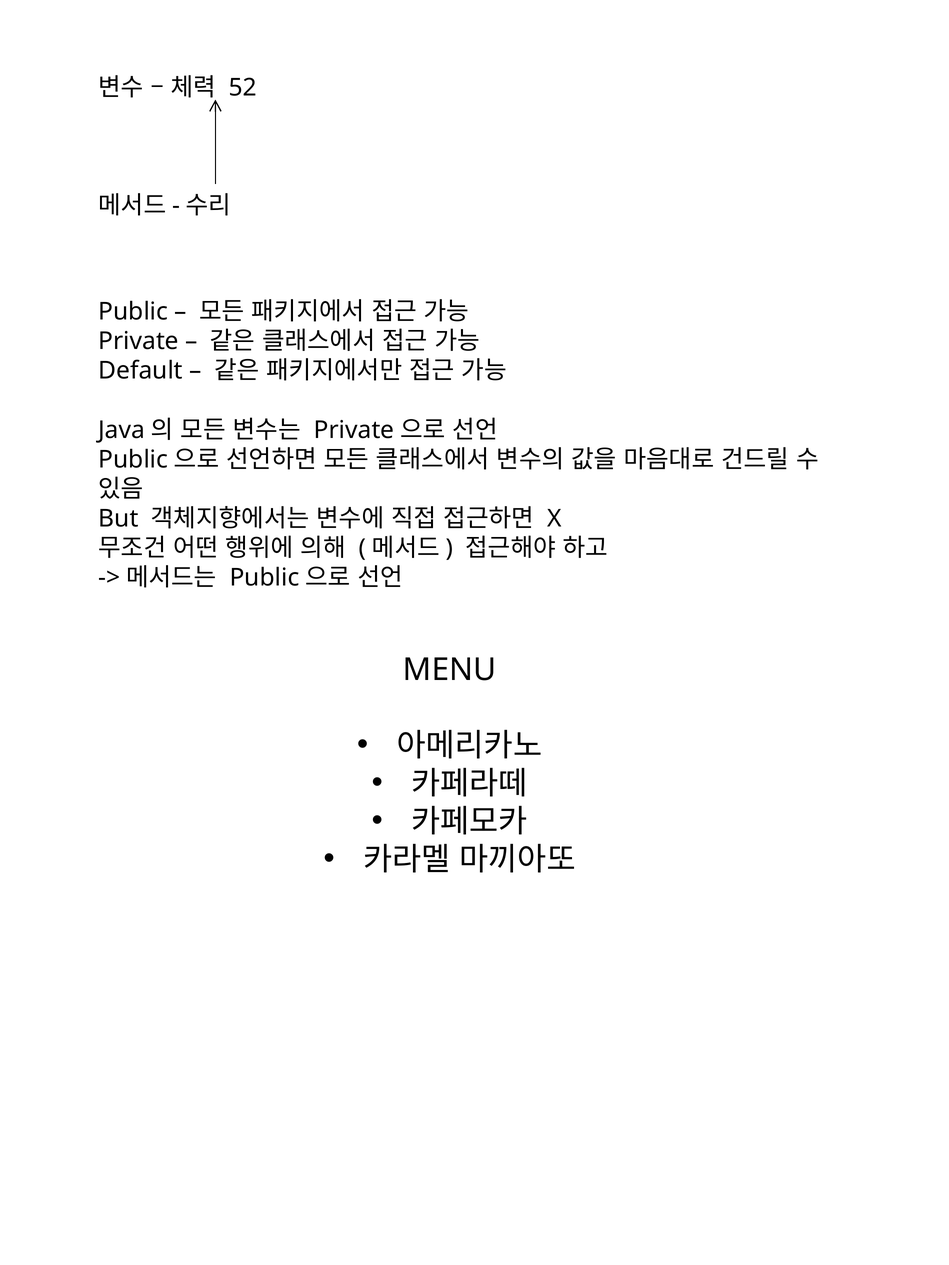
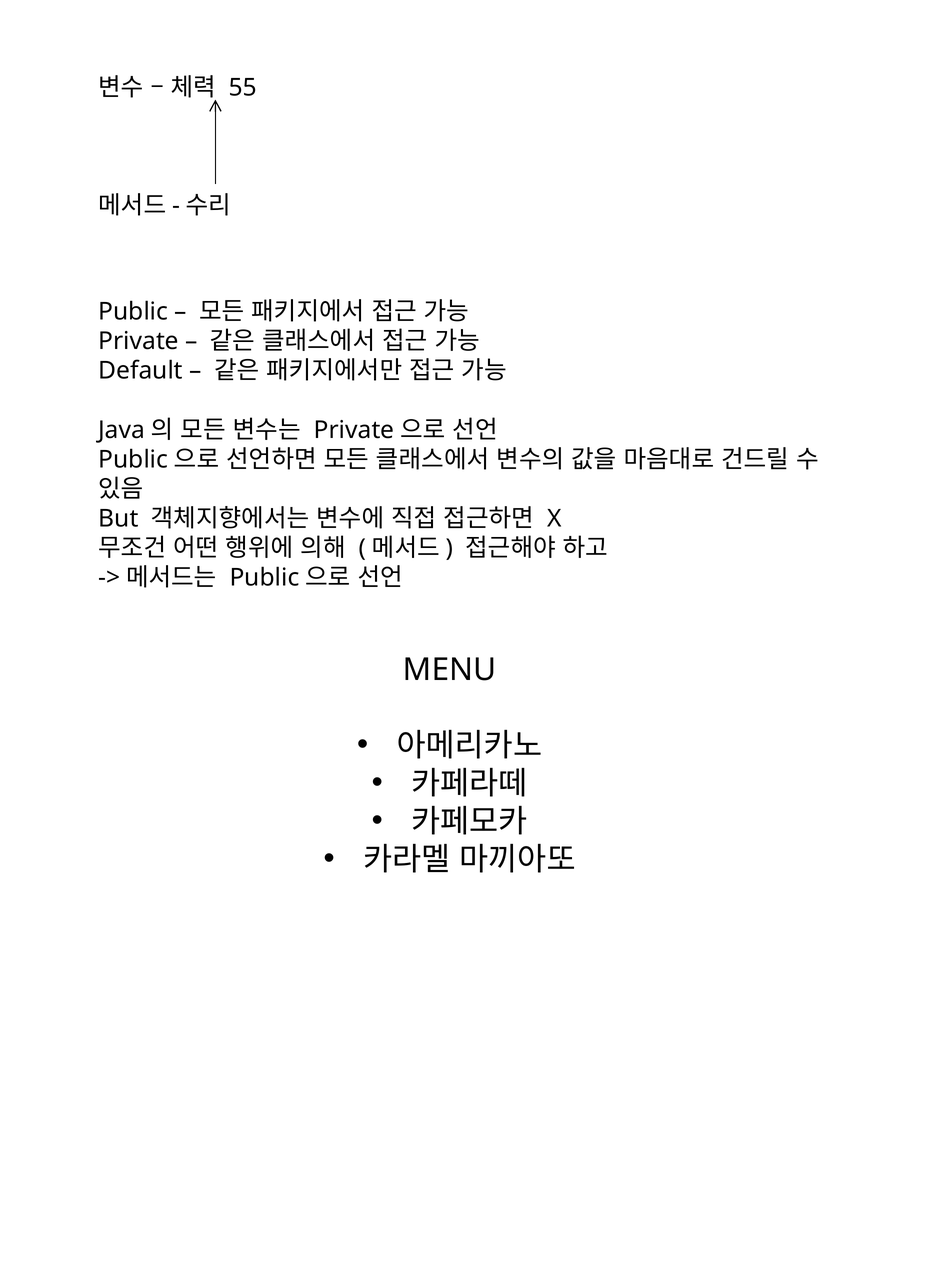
52: 52 -> 55 (243, 87)
